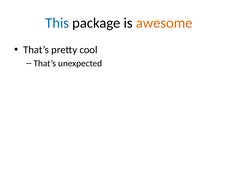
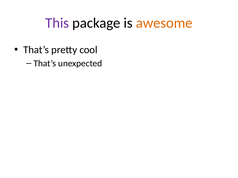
This colour: blue -> purple (57, 23)
